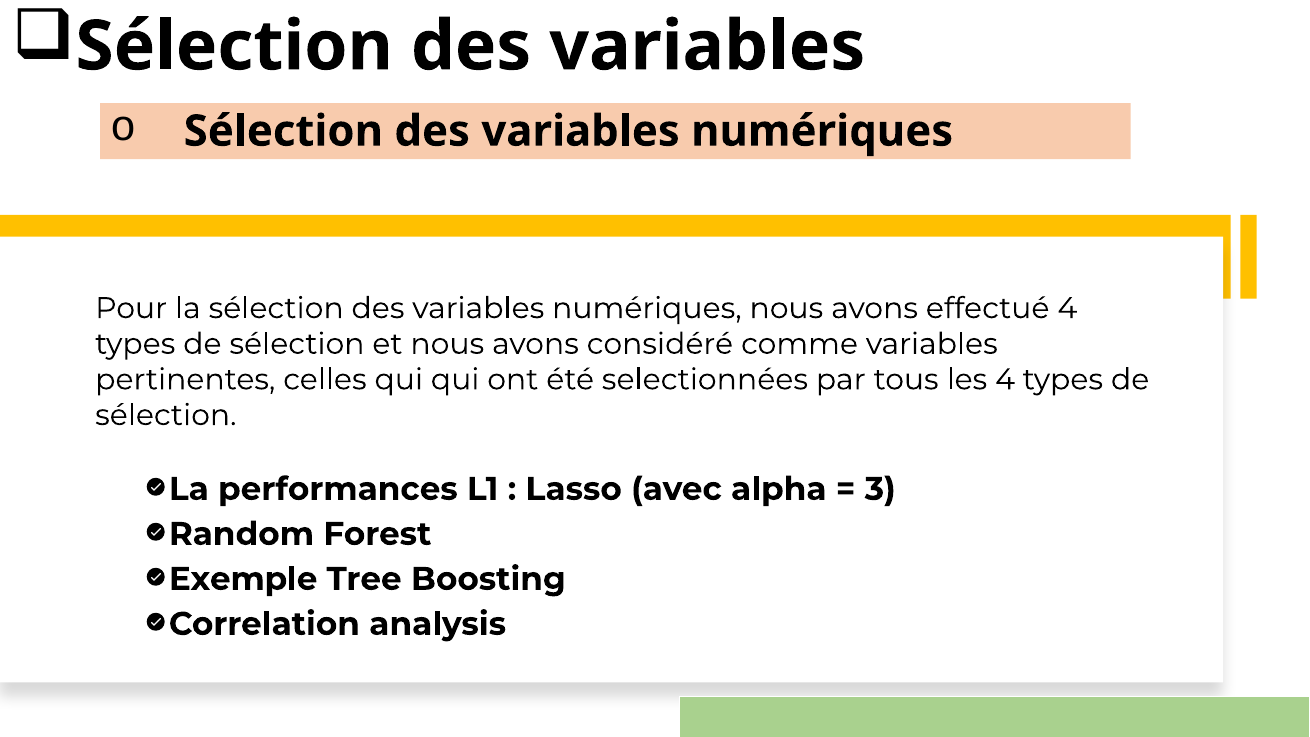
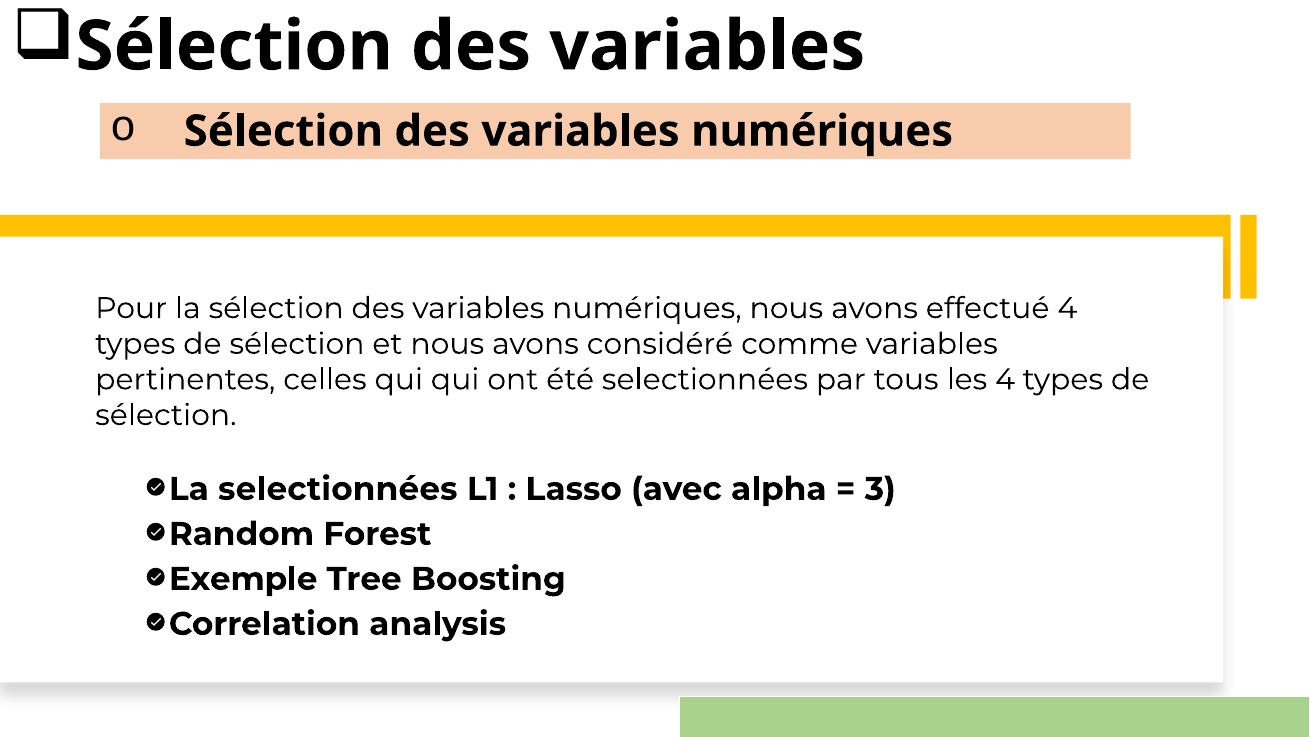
La performances: performances -> selectionnées (338, 489)
